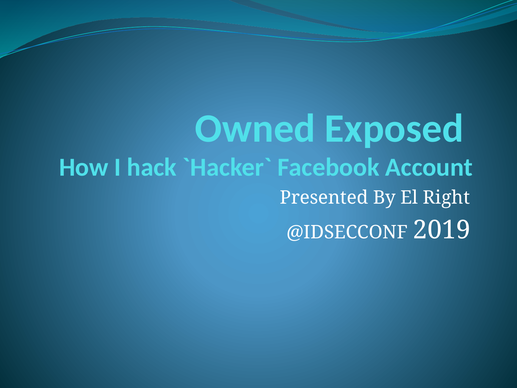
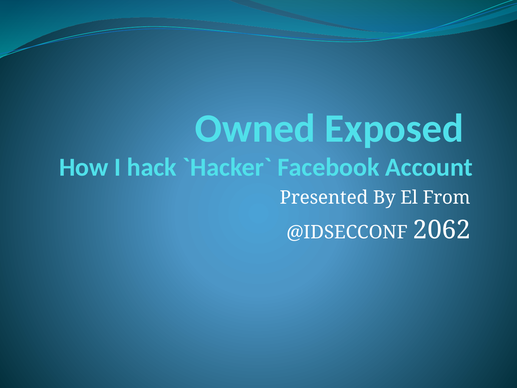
Right: Right -> From (447, 198)
2019: 2019 -> 2062 (442, 230)
